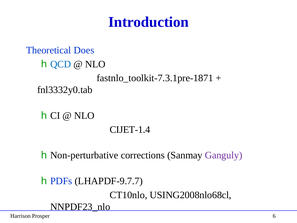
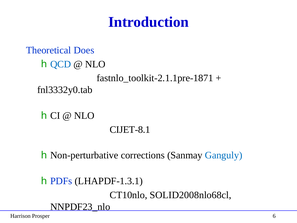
fastnlo_toolkit-7.3.1pre-1871: fastnlo_toolkit-7.3.1pre-1871 -> fastnlo_toolkit-2.1.1pre-1871 (155, 78)
CIJET-1.4: CIJET-1.4 -> CIJET-8.1 (130, 129)
Ganguly colour: purple -> blue (224, 155)
LHAPDF-9.7.7: LHAPDF-9.7.7 -> LHAPDF-1.3.1 (109, 181)
USING2008nlo68cl: USING2008nlo68cl -> SOLID2008nlo68cl (191, 195)
